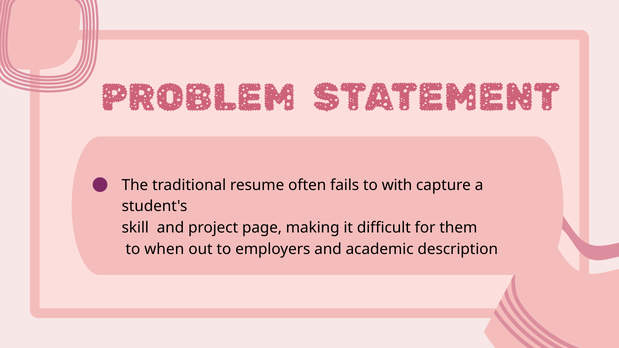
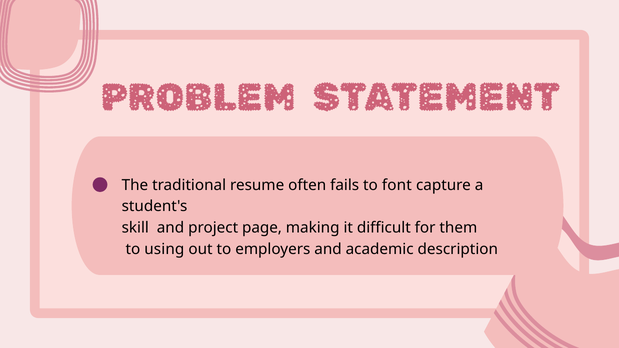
with: with -> font (397, 185)
when: when -> using (164, 249)
